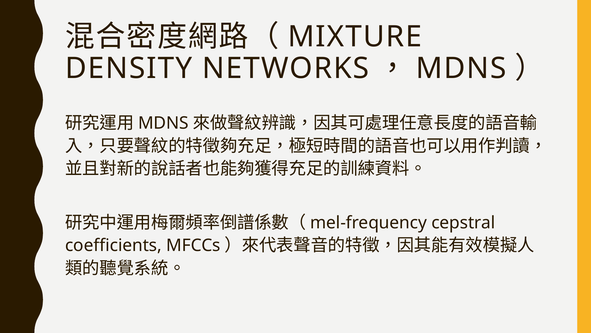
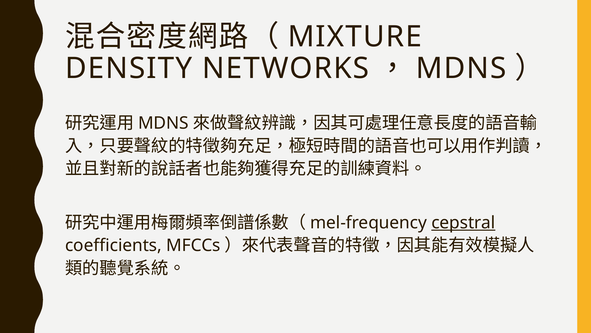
cepstral underline: none -> present (463, 222)
